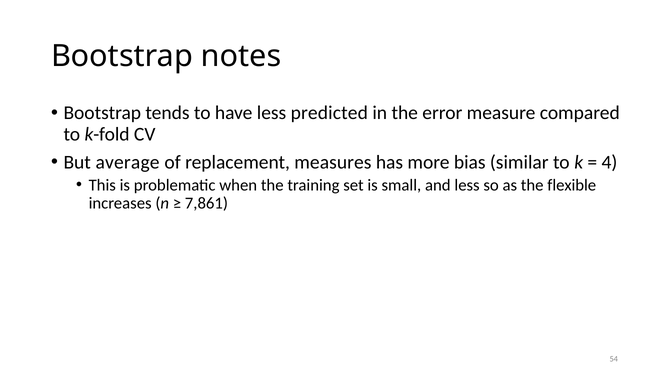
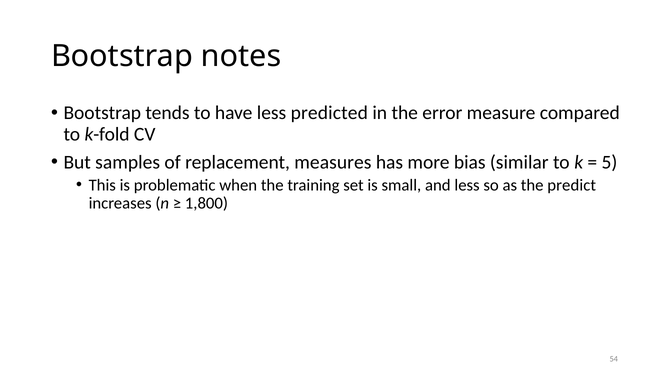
average: average -> samples (128, 162)
4: 4 -> 5 (609, 162)
flexible: flexible -> predict (572, 185)
7,861: 7,861 -> 1,800 (206, 203)
